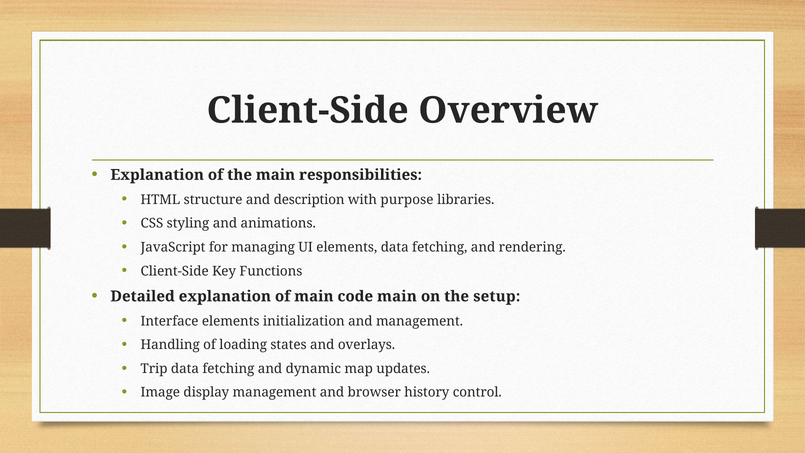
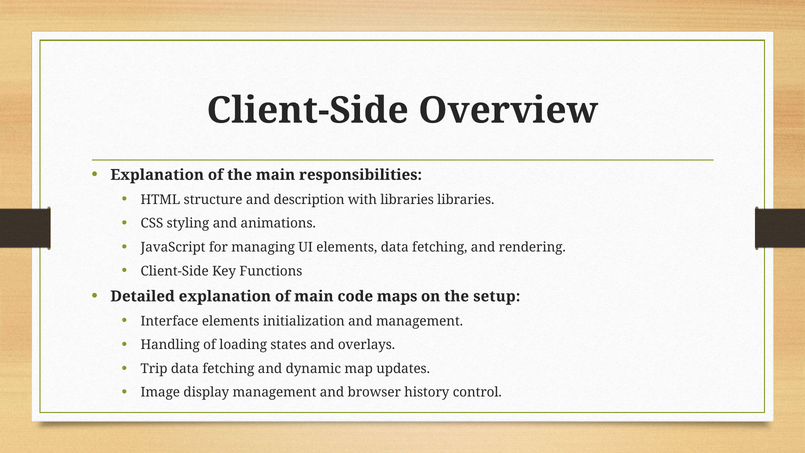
with purpose: purpose -> libraries (407, 200)
code main: main -> maps (397, 296)
